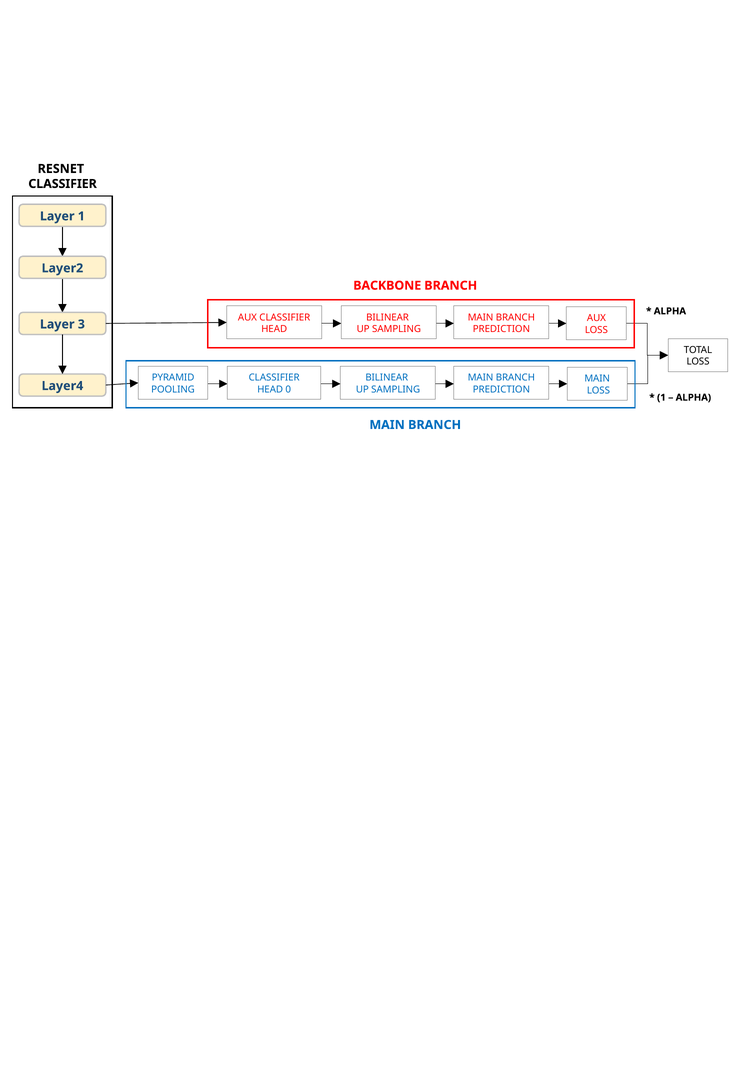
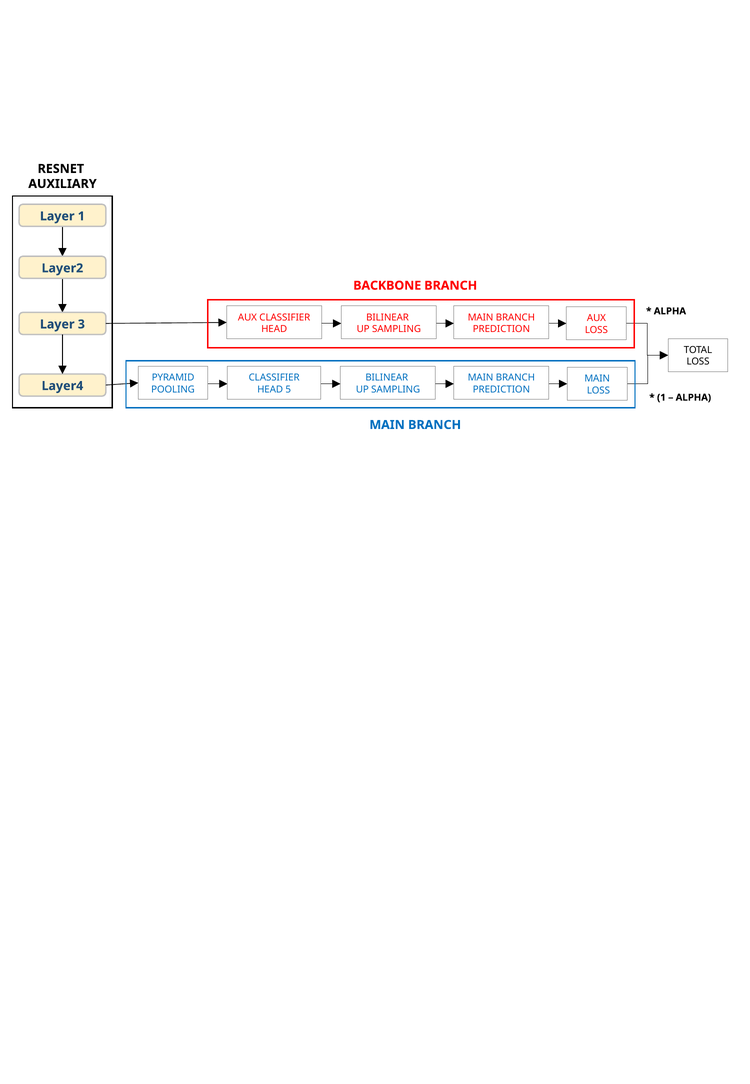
CLASSIFIER: CLASSIFIER -> AUXILIARY (62, 184)
0: 0 -> 5 (288, 389)
